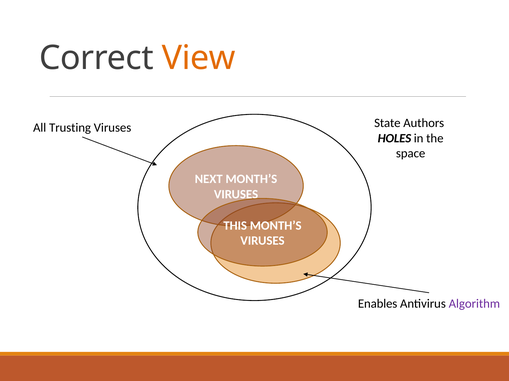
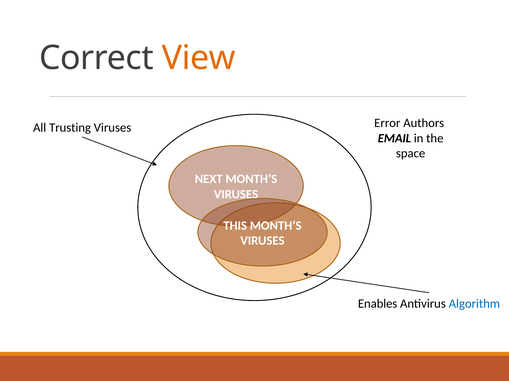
State: State -> Error (387, 123)
HOLES: HOLES -> EMAIL (394, 138)
Algorithm colour: purple -> blue (474, 304)
